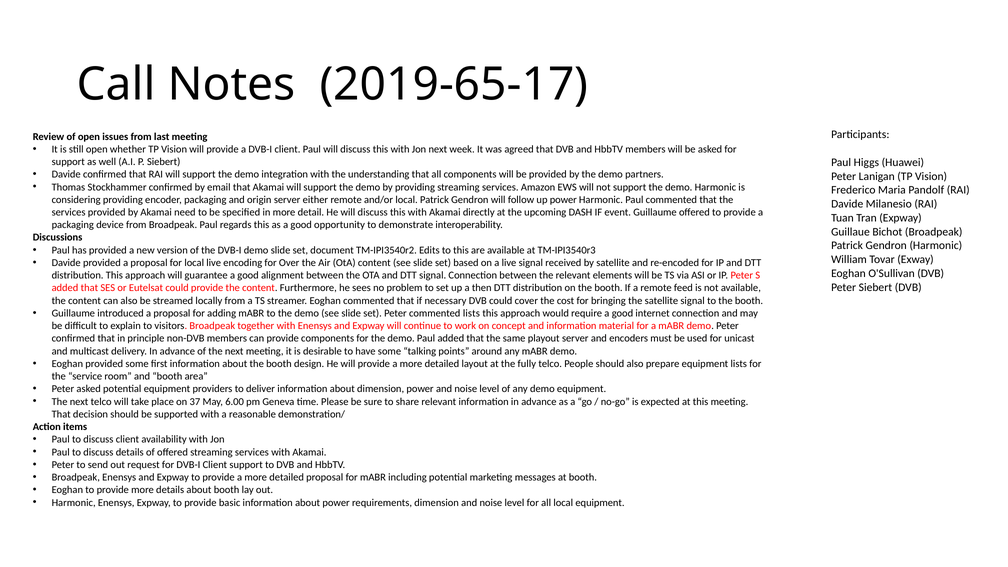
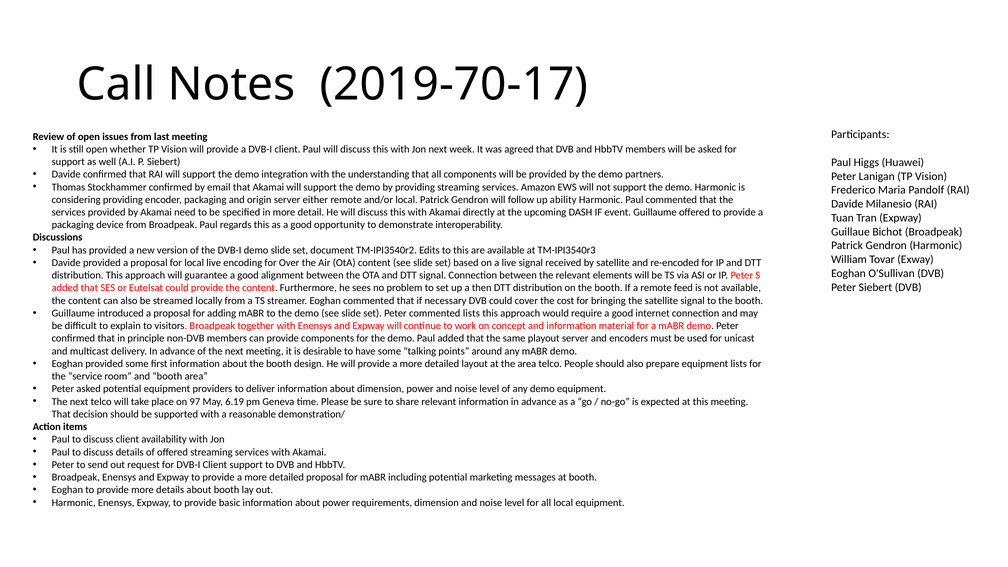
2019-65-17: 2019-65-17 -> 2019-70-17 (454, 85)
up power: power -> ability (563, 200)
the fully: fully -> area (527, 364)
37: 37 -> 97 (195, 402)
6.00: 6.00 -> 6.19 (235, 402)
